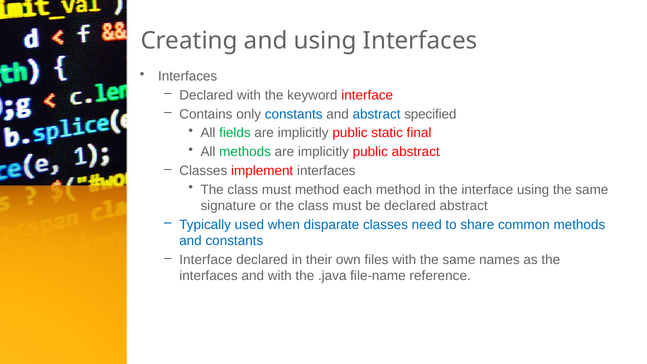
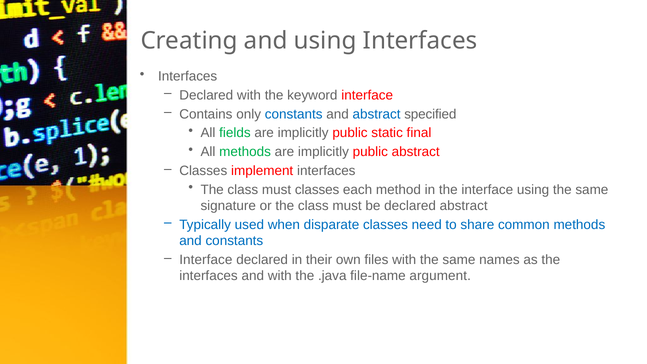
must method: method -> classes (317, 190)
reference: reference -> argument (440, 276)
